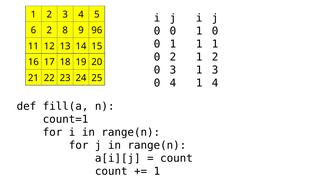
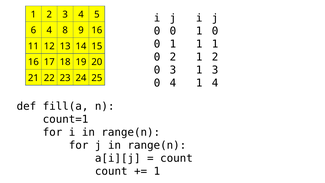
6 2: 2 -> 4 (49, 30)
9 96: 96 -> 16 (97, 30)
